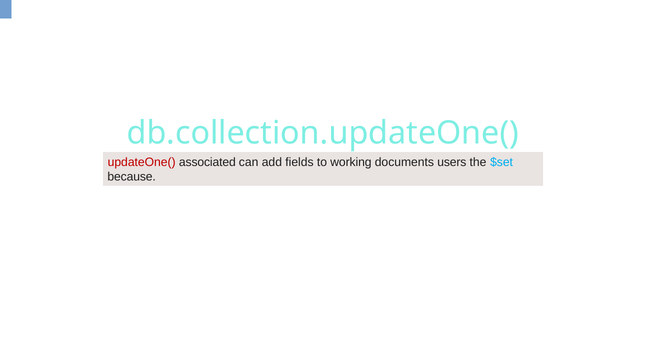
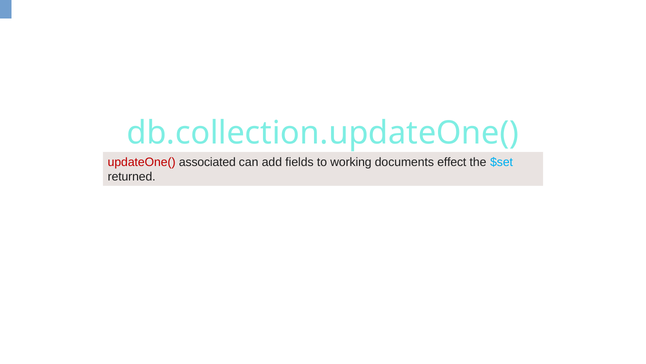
users: users -> effect (452, 162)
because: because -> returned (132, 177)
